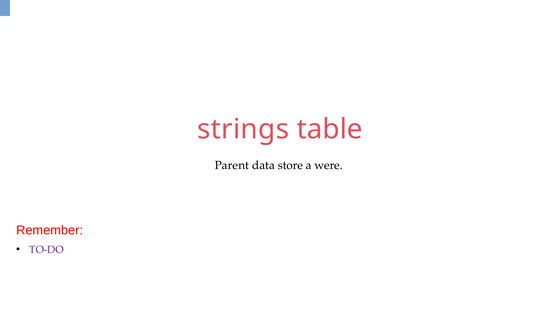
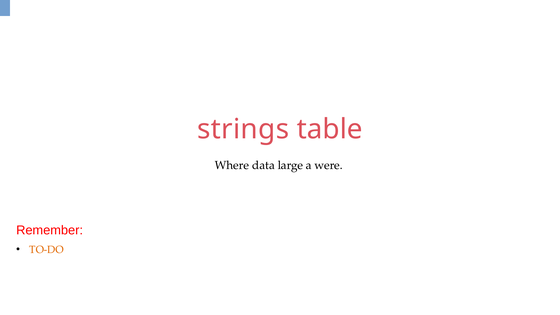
Parent: Parent -> Where (232, 165)
store: store -> large (290, 165)
TO-DO colour: purple -> orange (46, 250)
